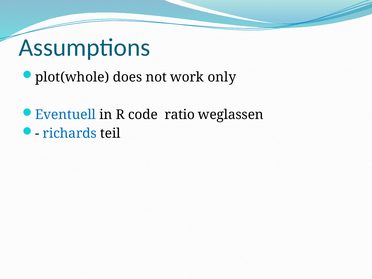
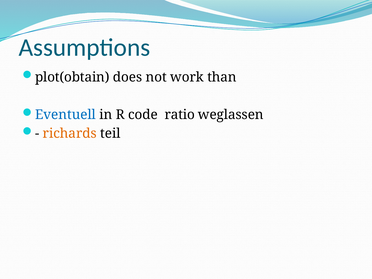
plot(whole: plot(whole -> plot(obtain (72, 77)
only: only -> than (222, 77)
richards colour: blue -> orange (70, 133)
